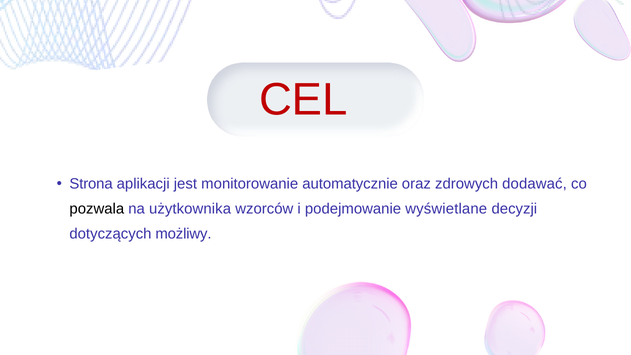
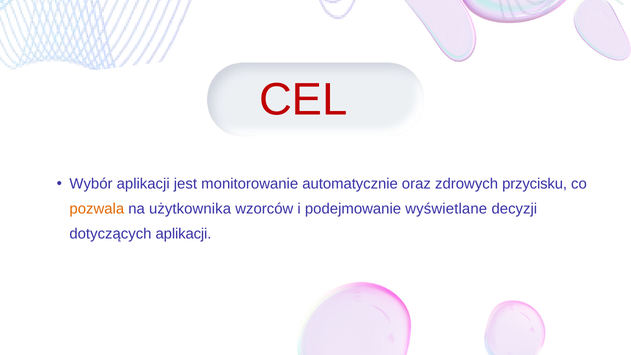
Strona: Strona -> Wybór (91, 184)
dodawać: dodawać -> przycisku (535, 184)
pozwala colour: black -> orange (97, 209)
dotyczących możliwy: możliwy -> aplikacji (183, 234)
